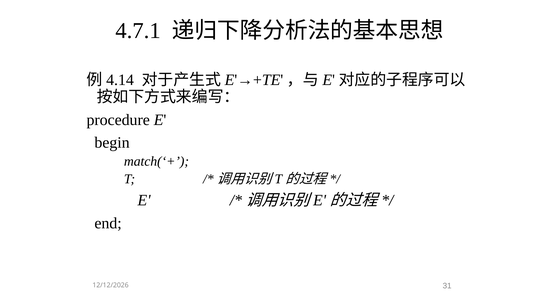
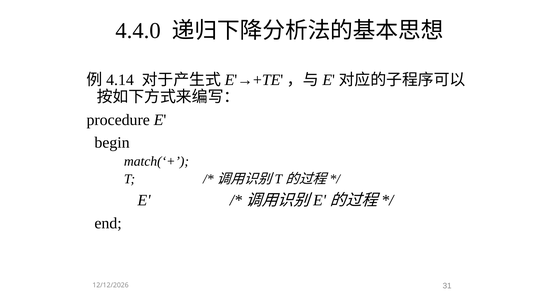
4.7.1: 4.7.1 -> 4.4.0 (138, 31)
